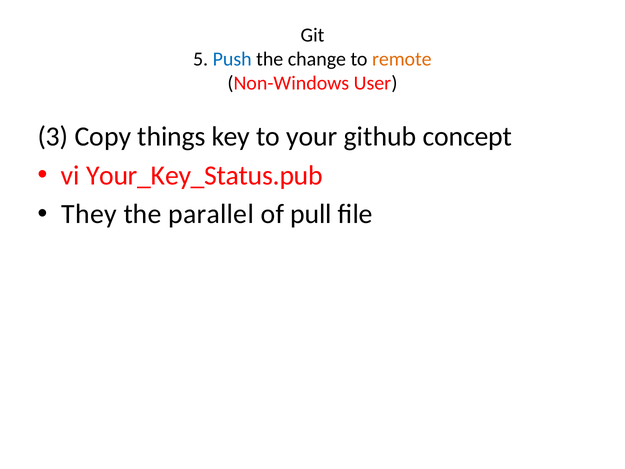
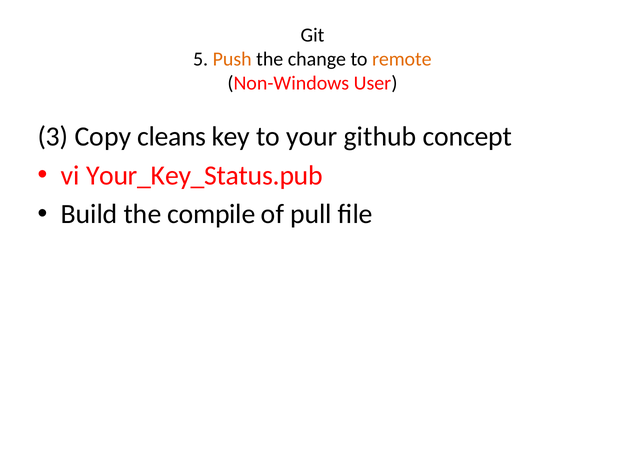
Push colour: blue -> orange (232, 59)
things: things -> cleans (172, 136)
They: They -> Build (89, 214)
parallel: parallel -> compile (211, 214)
